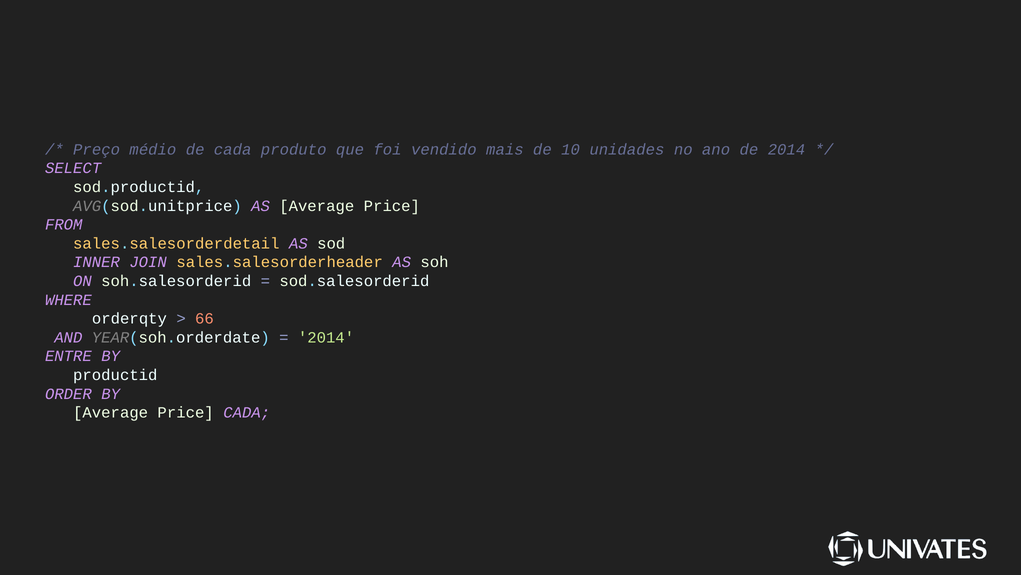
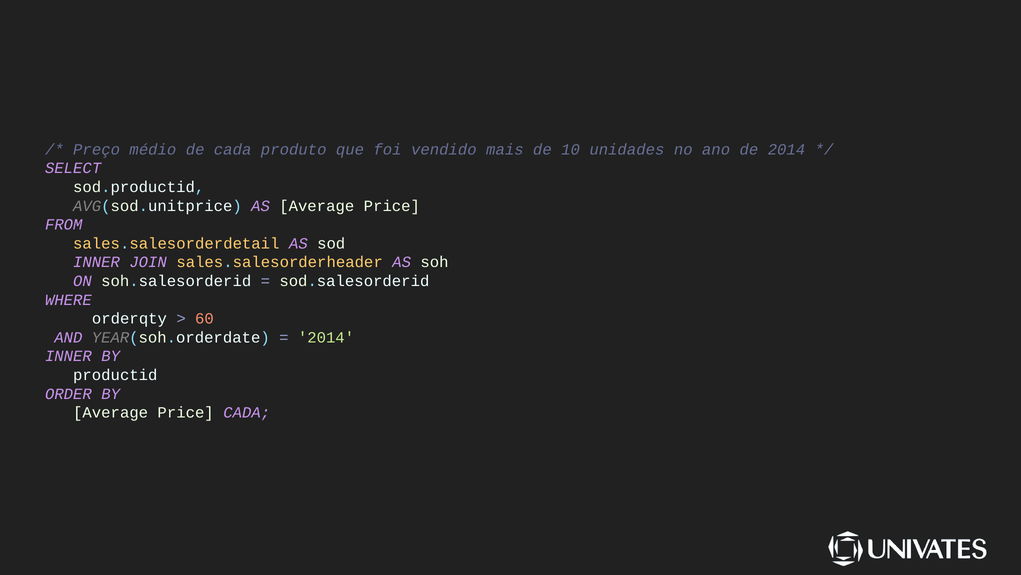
66: 66 -> 60 (204, 318)
ENTRE: ENTRE -> INNER (68, 356)
